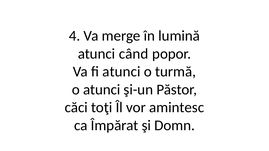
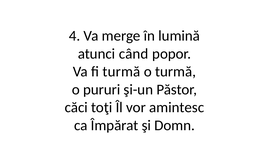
fi atunci: atunci -> turmă (121, 72)
o atunci: atunci -> pururi (102, 90)
